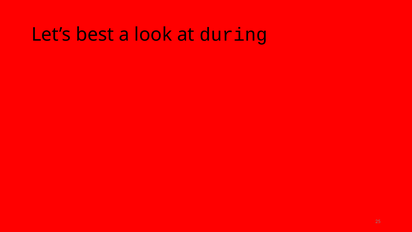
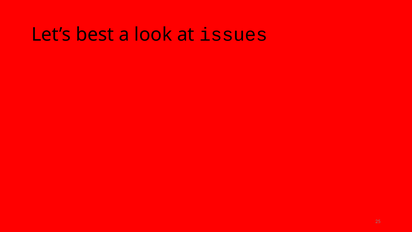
during: during -> issues (234, 35)
